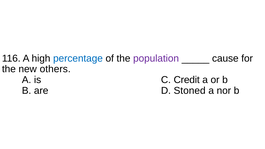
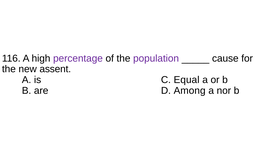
percentage colour: blue -> purple (78, 58)
others: others -> assent (55, 69)
Credit: Credit -> Equal (187, 80)
Stoned: Stoned -> Among (190, 91)
